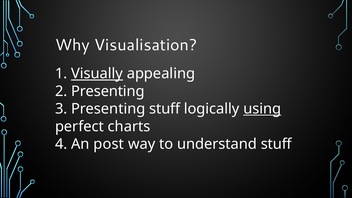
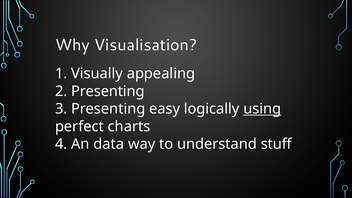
Visually underline: present -> none (97, 74)
Presenting stuff: stuff -> easy (165, 109)
post: post -> data (109, 144)
